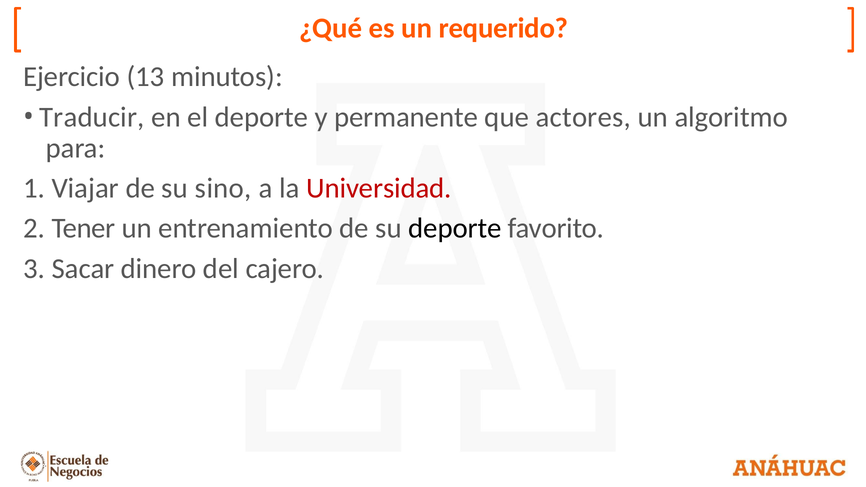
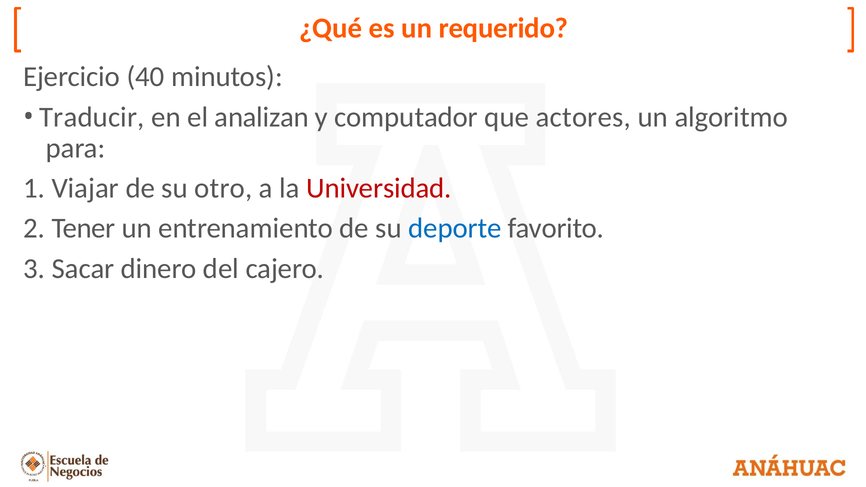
13: 13 -> 40 (146, 77)
el deporte: deporte -> analizan (262, 117)
permanente: permanente -> computador (406, 117)
sino: sino -> otro (223, 188)
deporte colour: black -> blue (455, 228)
